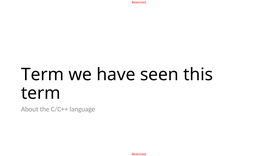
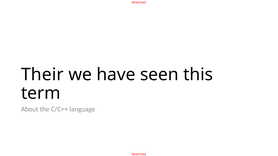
Term: Term -> Their (42, 75)
